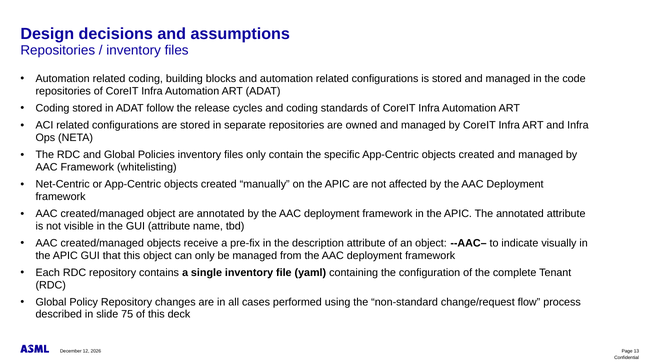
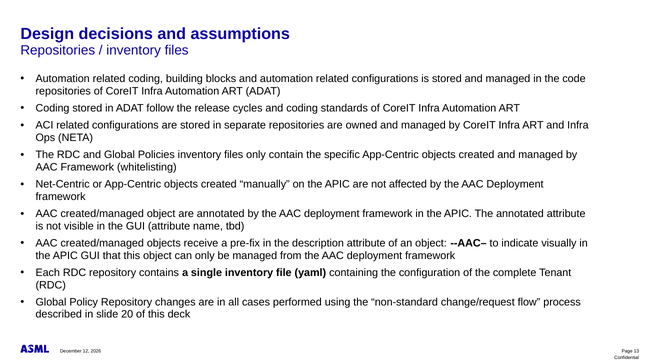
75: 75 -> 20 (127, 314)
